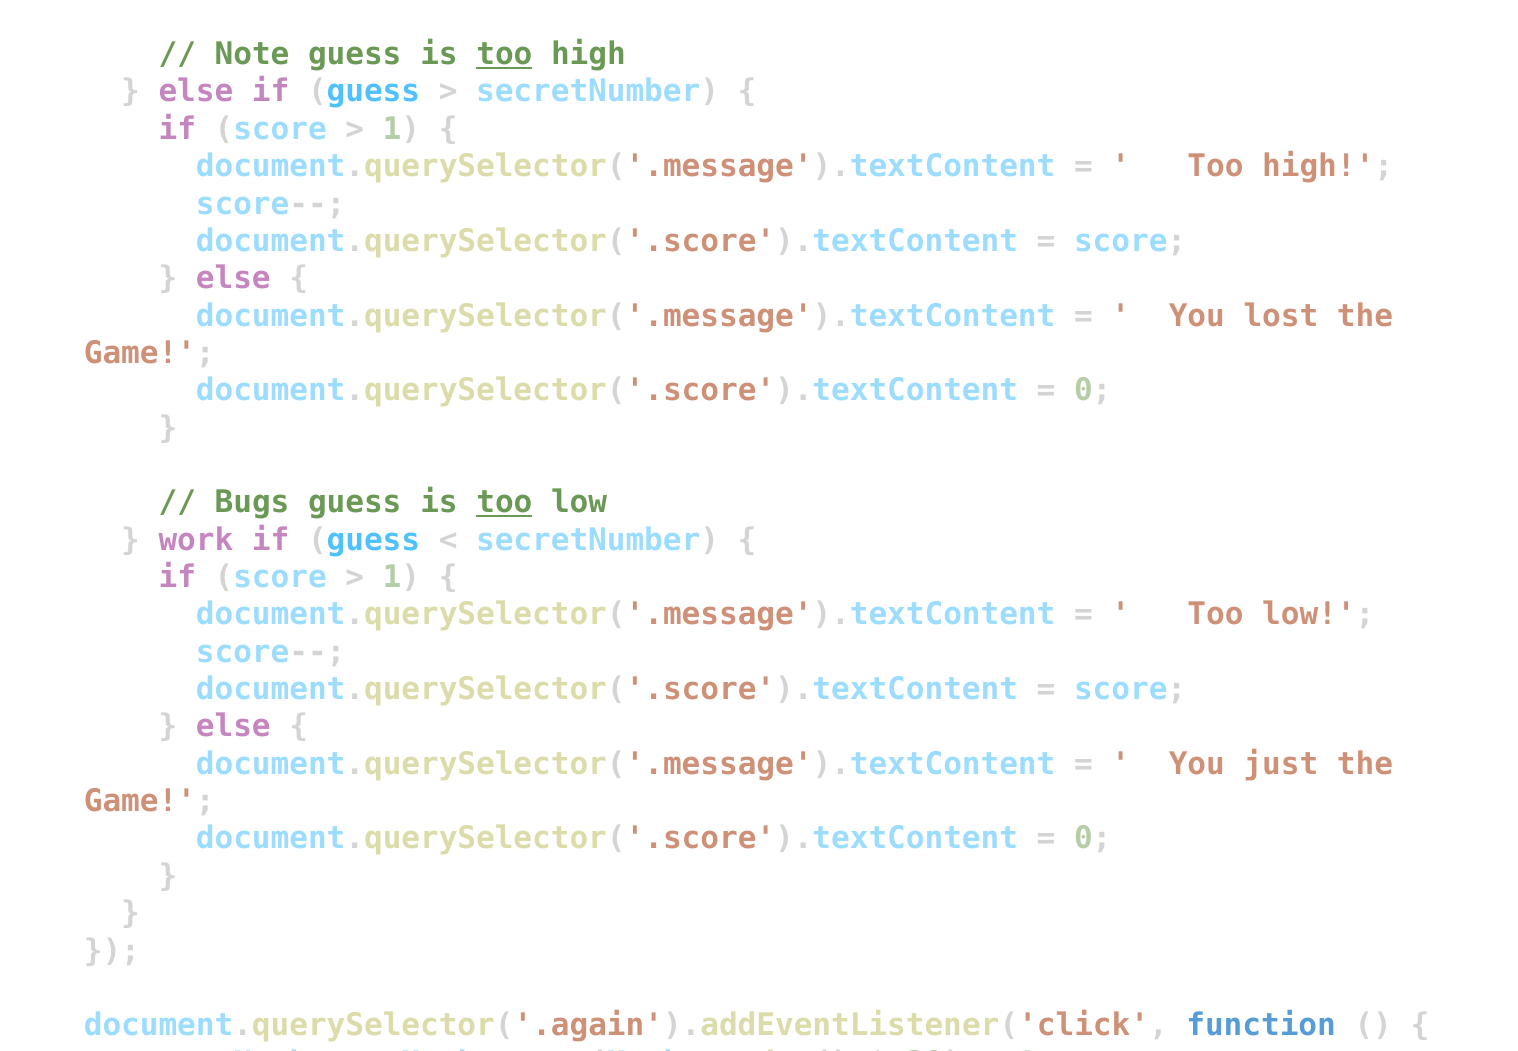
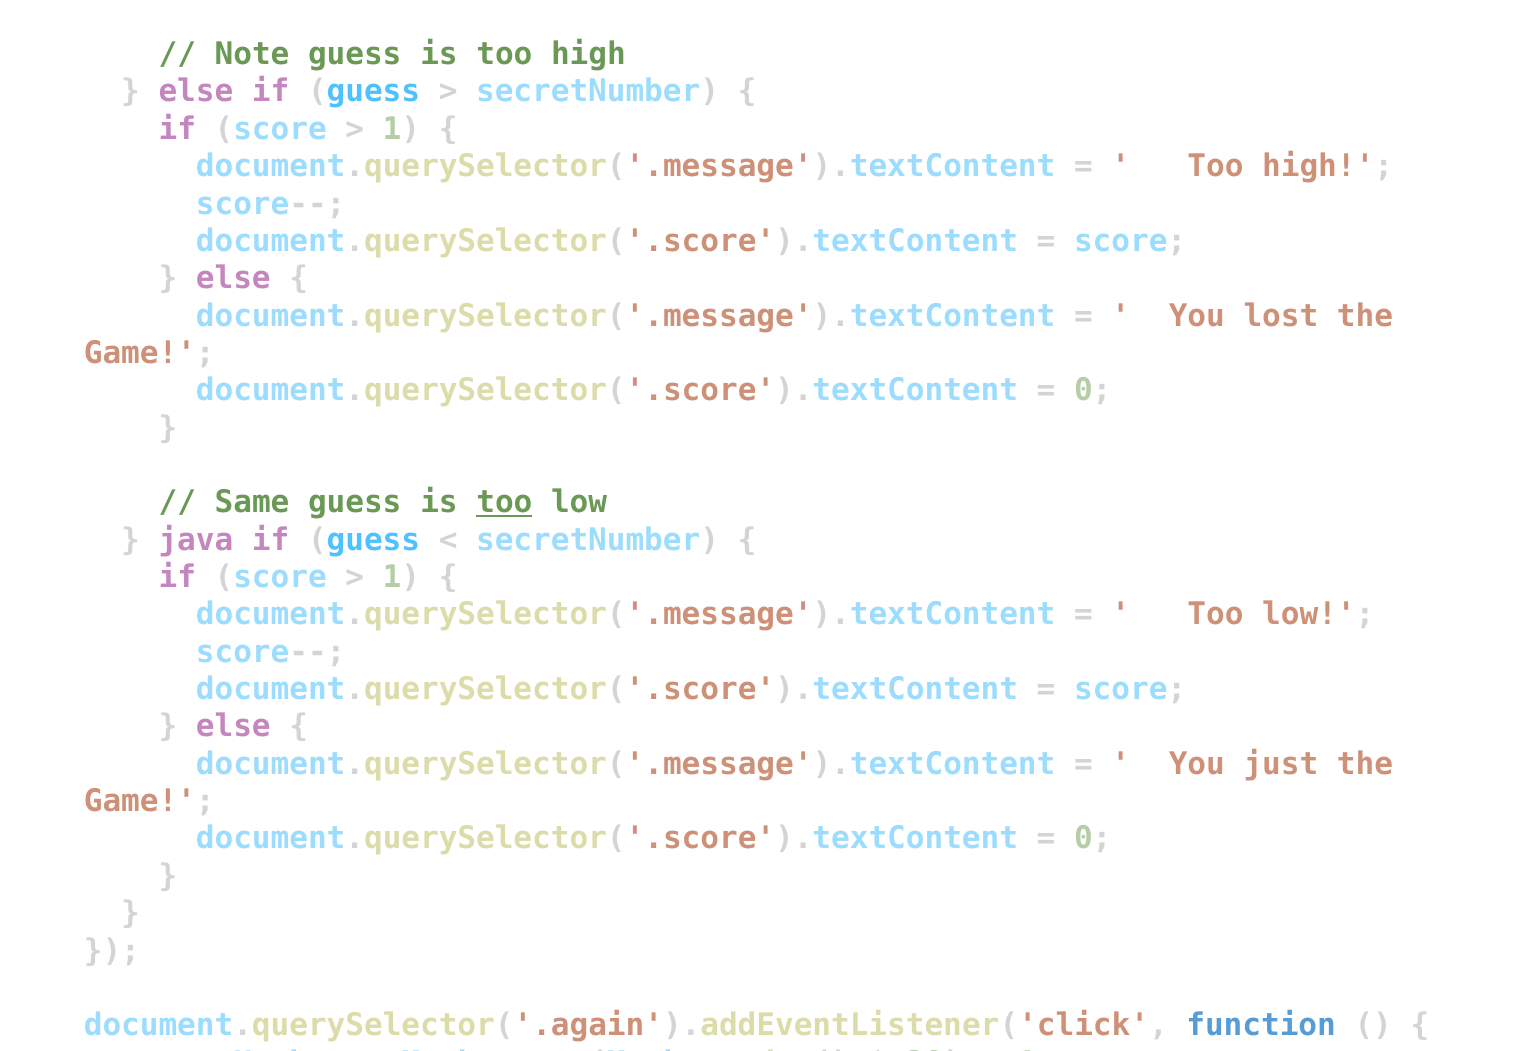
too underline: present -> none (504, 54)
Bugs: Bugs -> Same (252, 502)
work: work -> java (196, 540)
